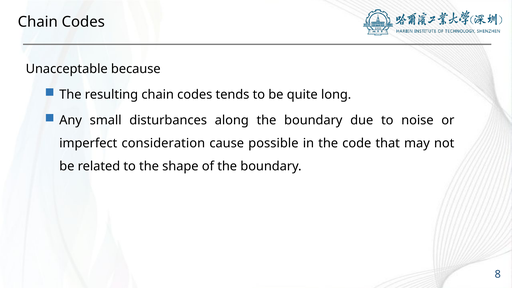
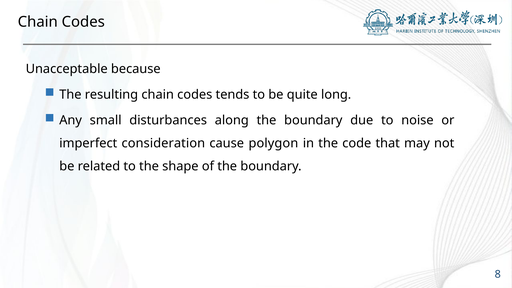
possible: possible -> polygon (273, 143)
